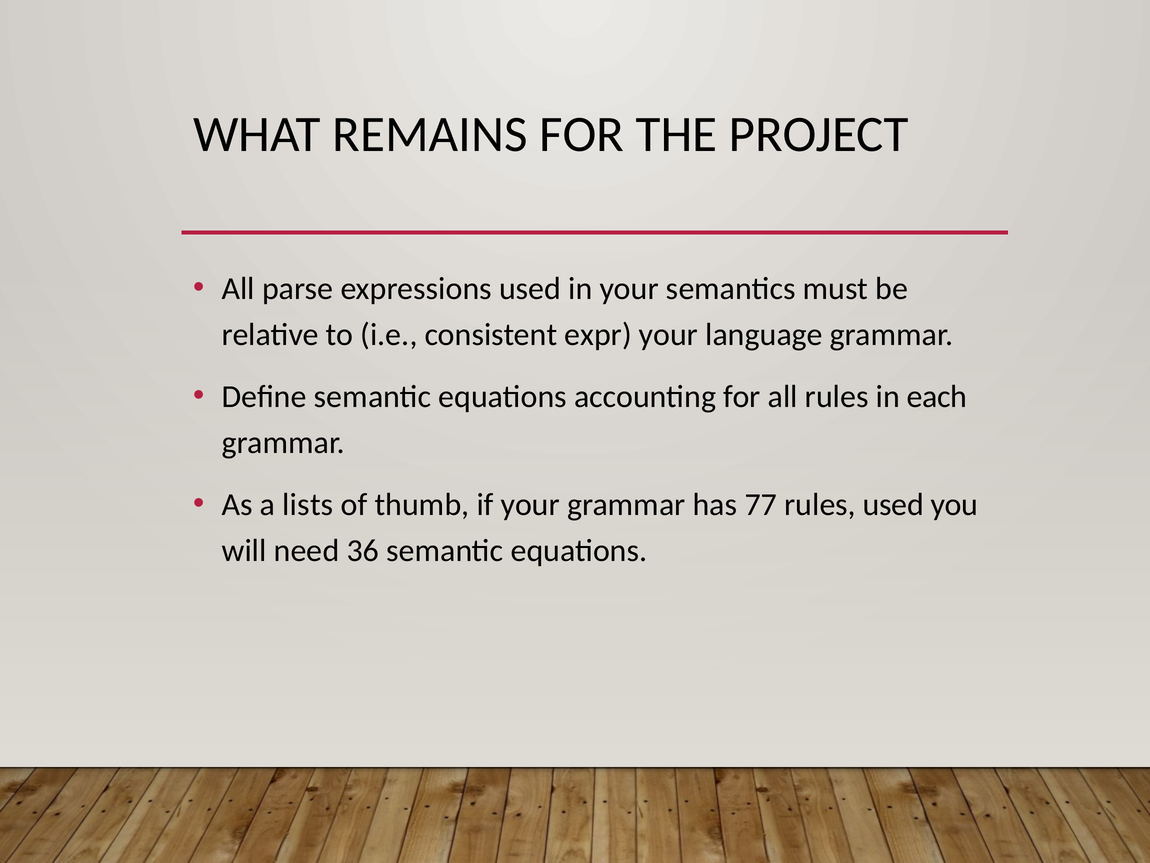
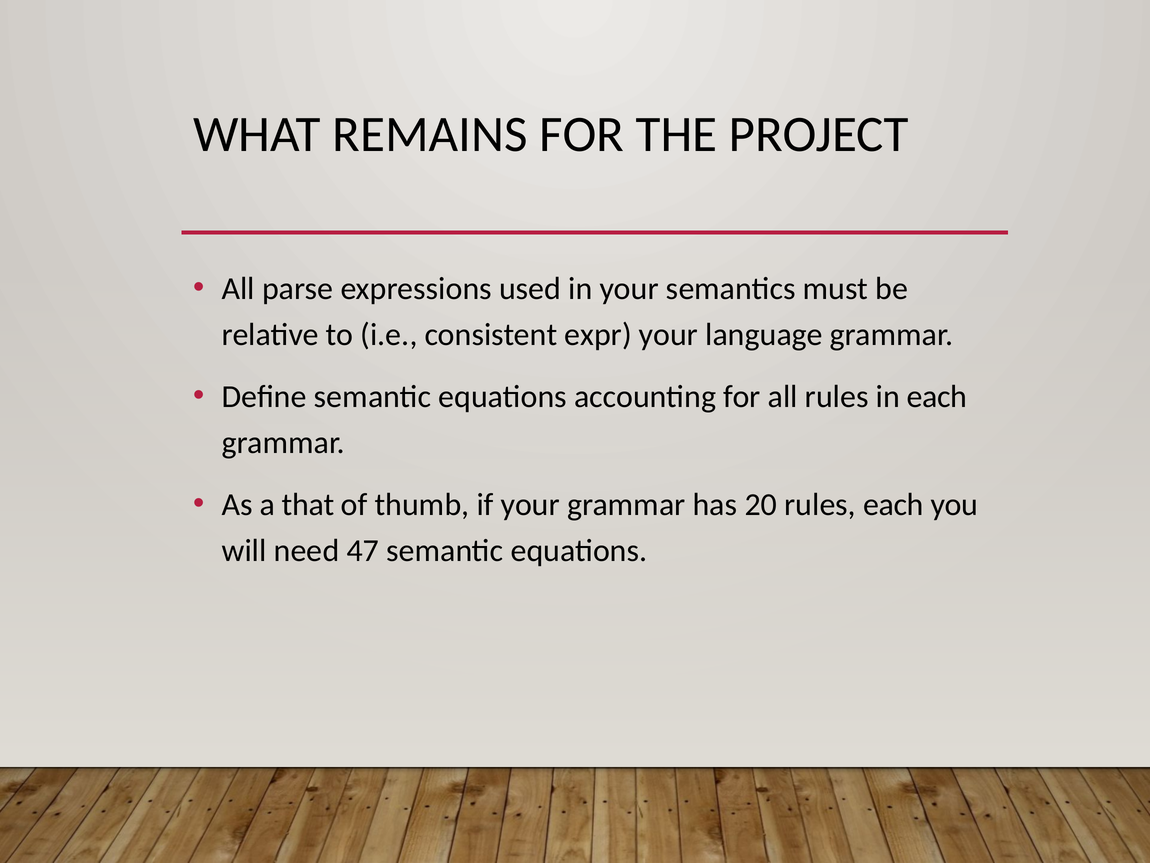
lists: lists -> that (308, 504)
77: 77 -> 20 (761, 504)
rules used: used -> each (893, 504)
36: 36 -> 47 (363, 550)
